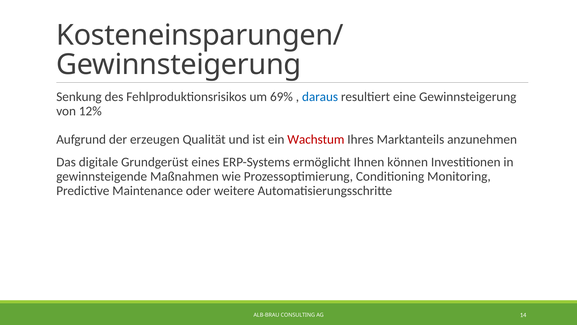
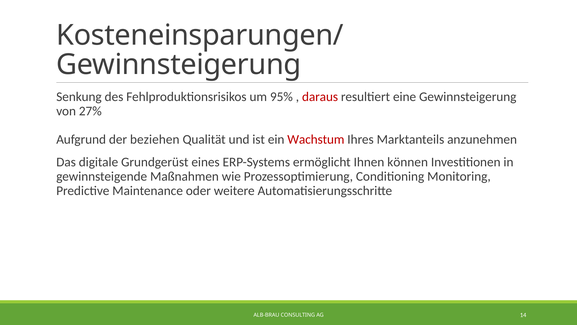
69%: 69% -> 95% (281, 97)
daraus colour: blue -> red (320, 97)
12%: 12% -> 27% (90, 111)
erzeugen: erzeugen -> beziehen (155, 139)
